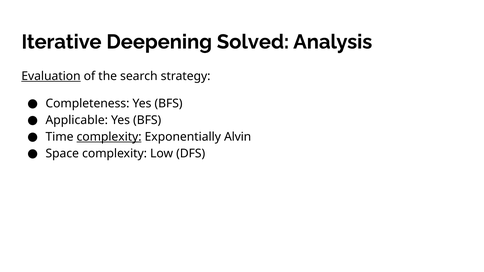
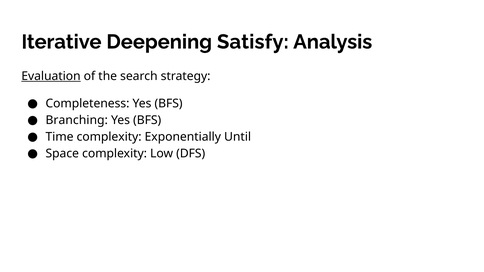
Solved: Solved -> Satisfy (253, 42)
Applicable: Applicable -> Branching (77, 120)
complexity underline: present -> none (109, 137)
Alvin: Alvin -> Until (238, 137)
